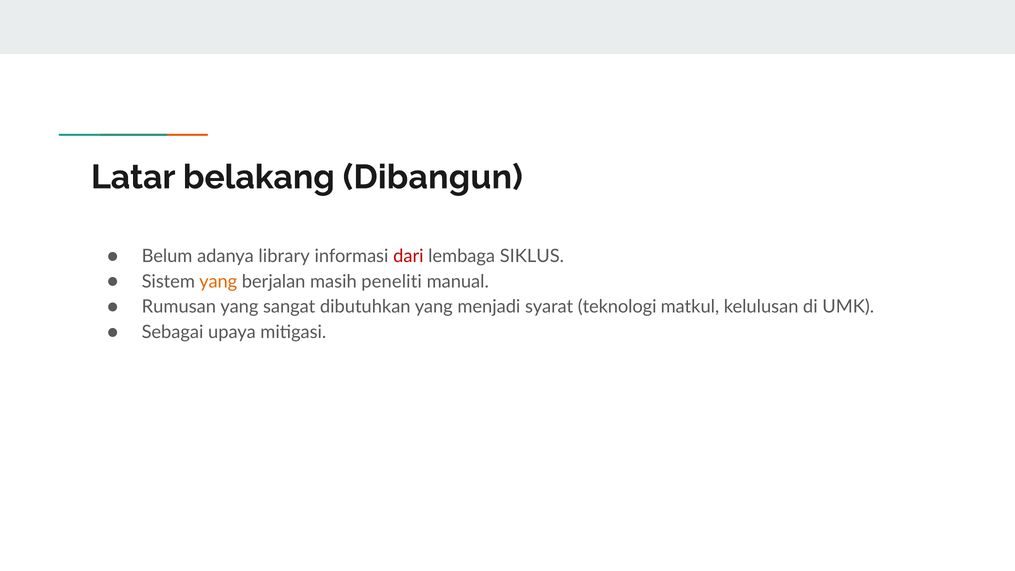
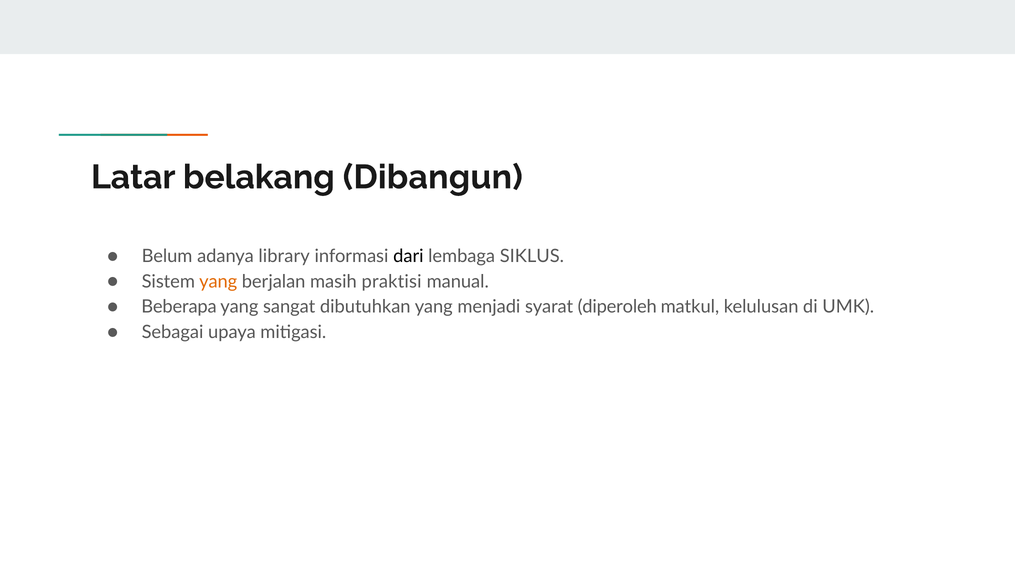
dari colour: red -> black (408, 256)
peneliti: peneliti -> praktisi (392, 282)
Rumusan: Rumusan -> Beberapa (179, 307)
teknologi: teknologi -> diperoleh (617, 307)
